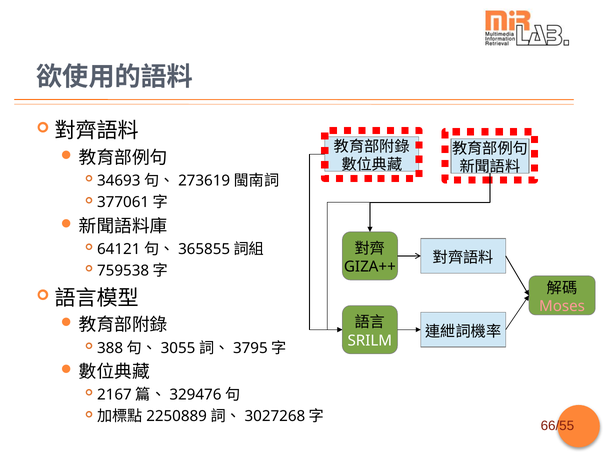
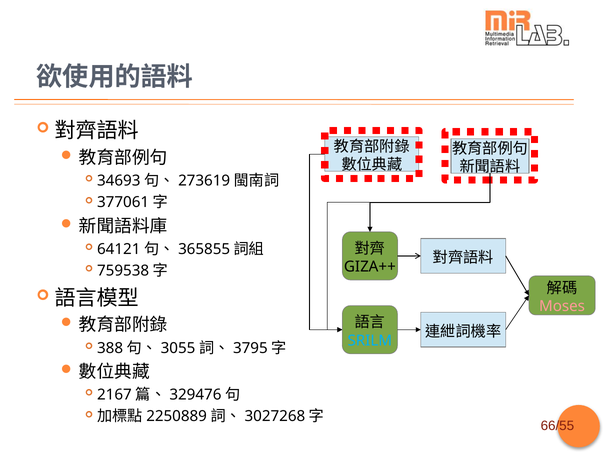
SRILM colour: white -> light blue (370, 341)
